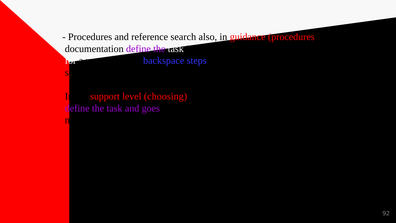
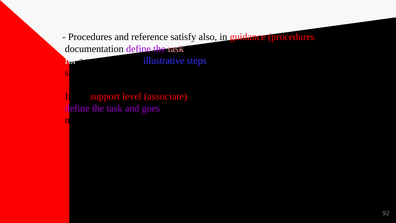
search: search -> satisfy (183, 37)
task colour: white -> pink (176, 49)
backspace: backspace -> illustrative (164, 61)
choosing: choosing -> associate (166, 96)
